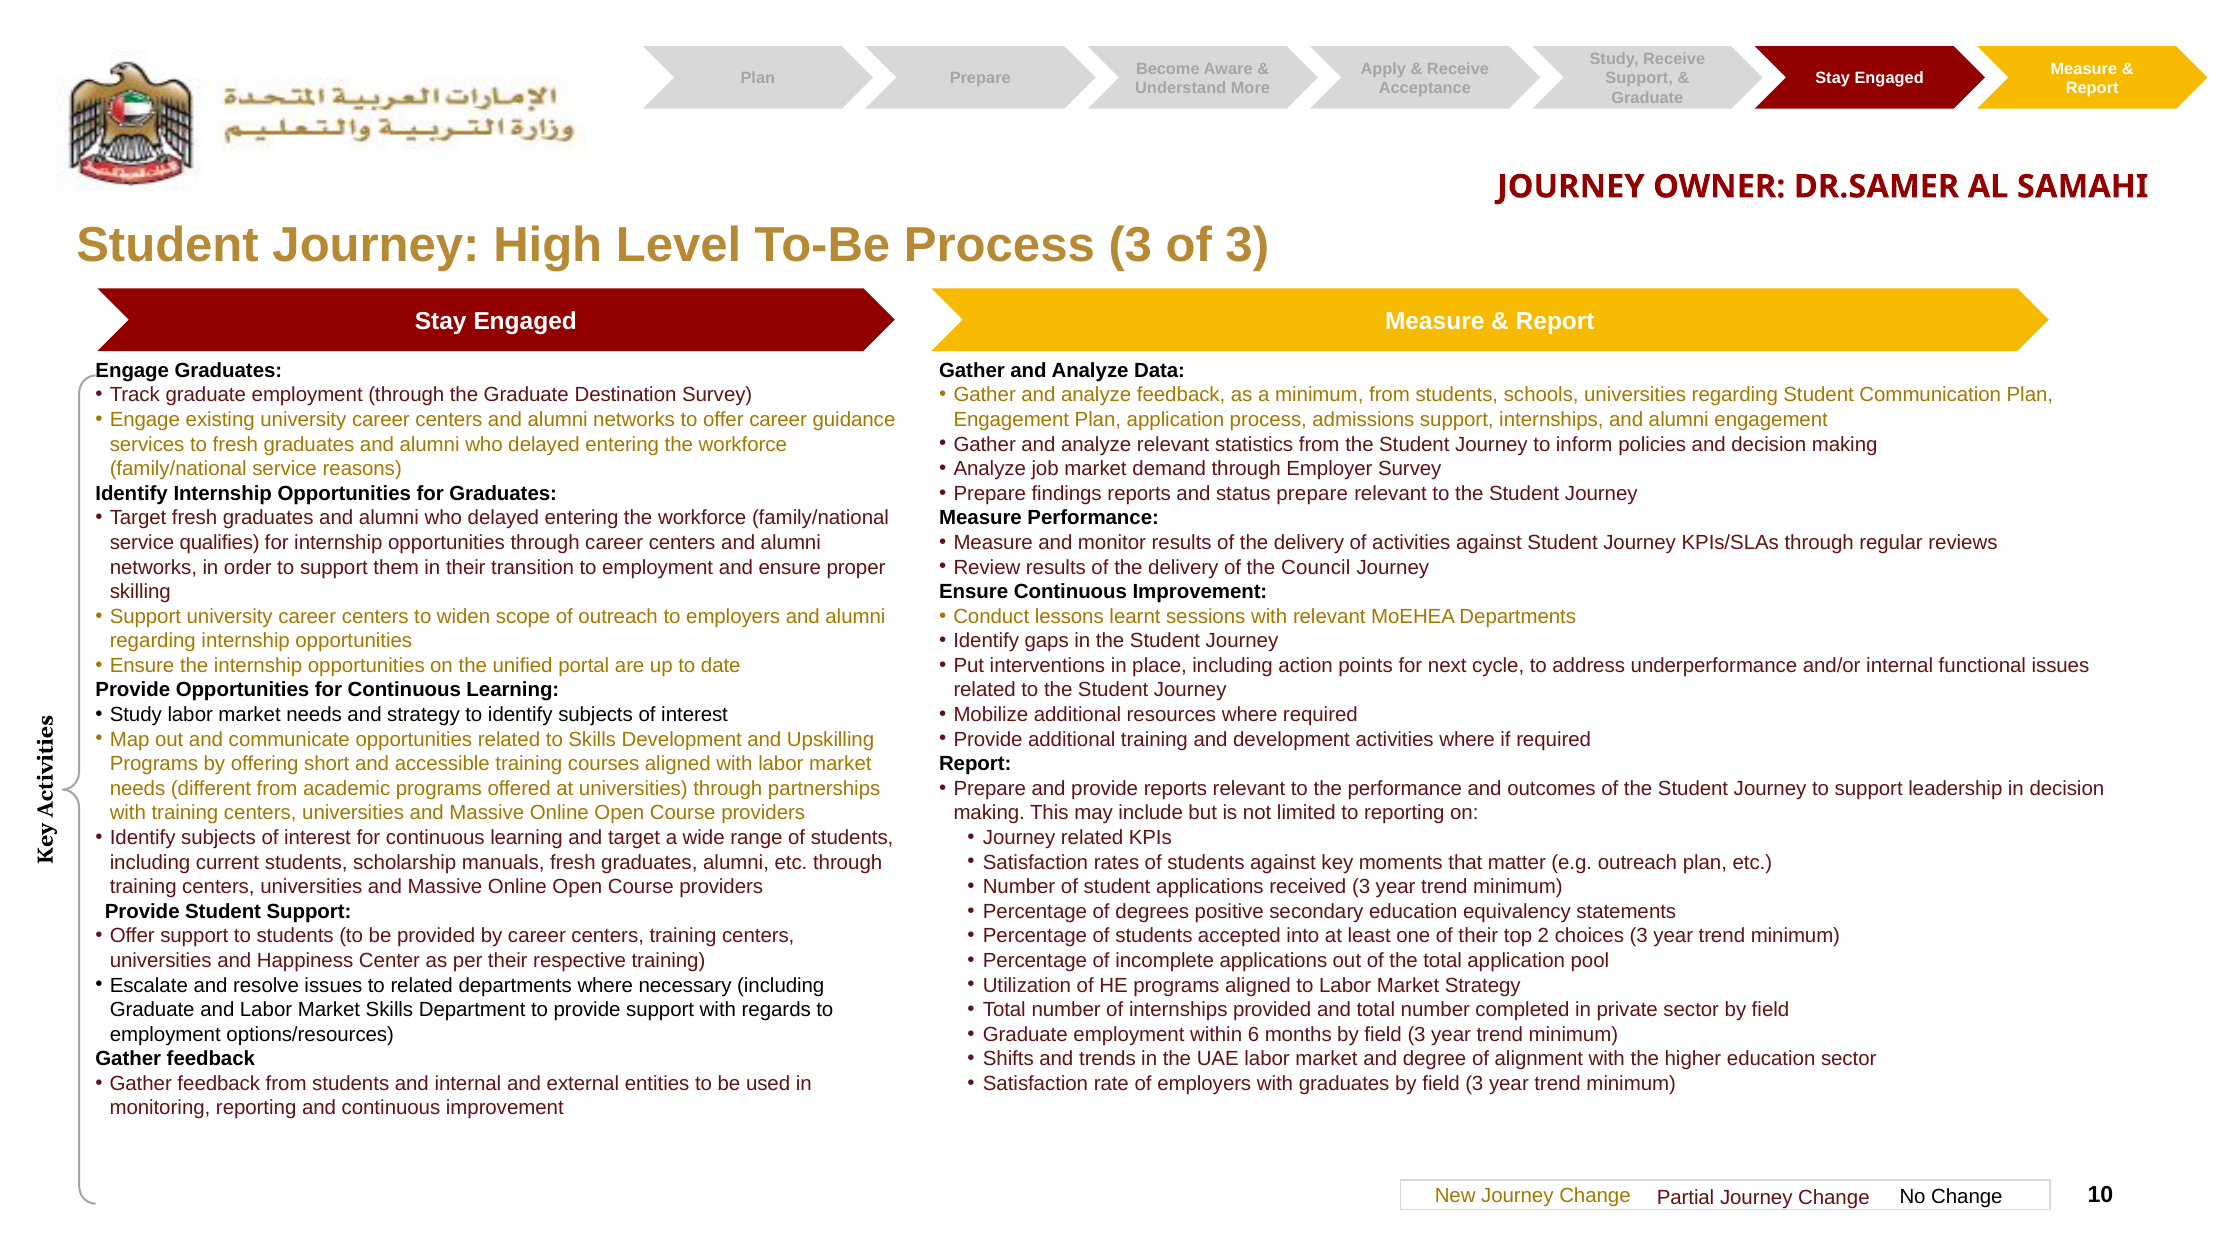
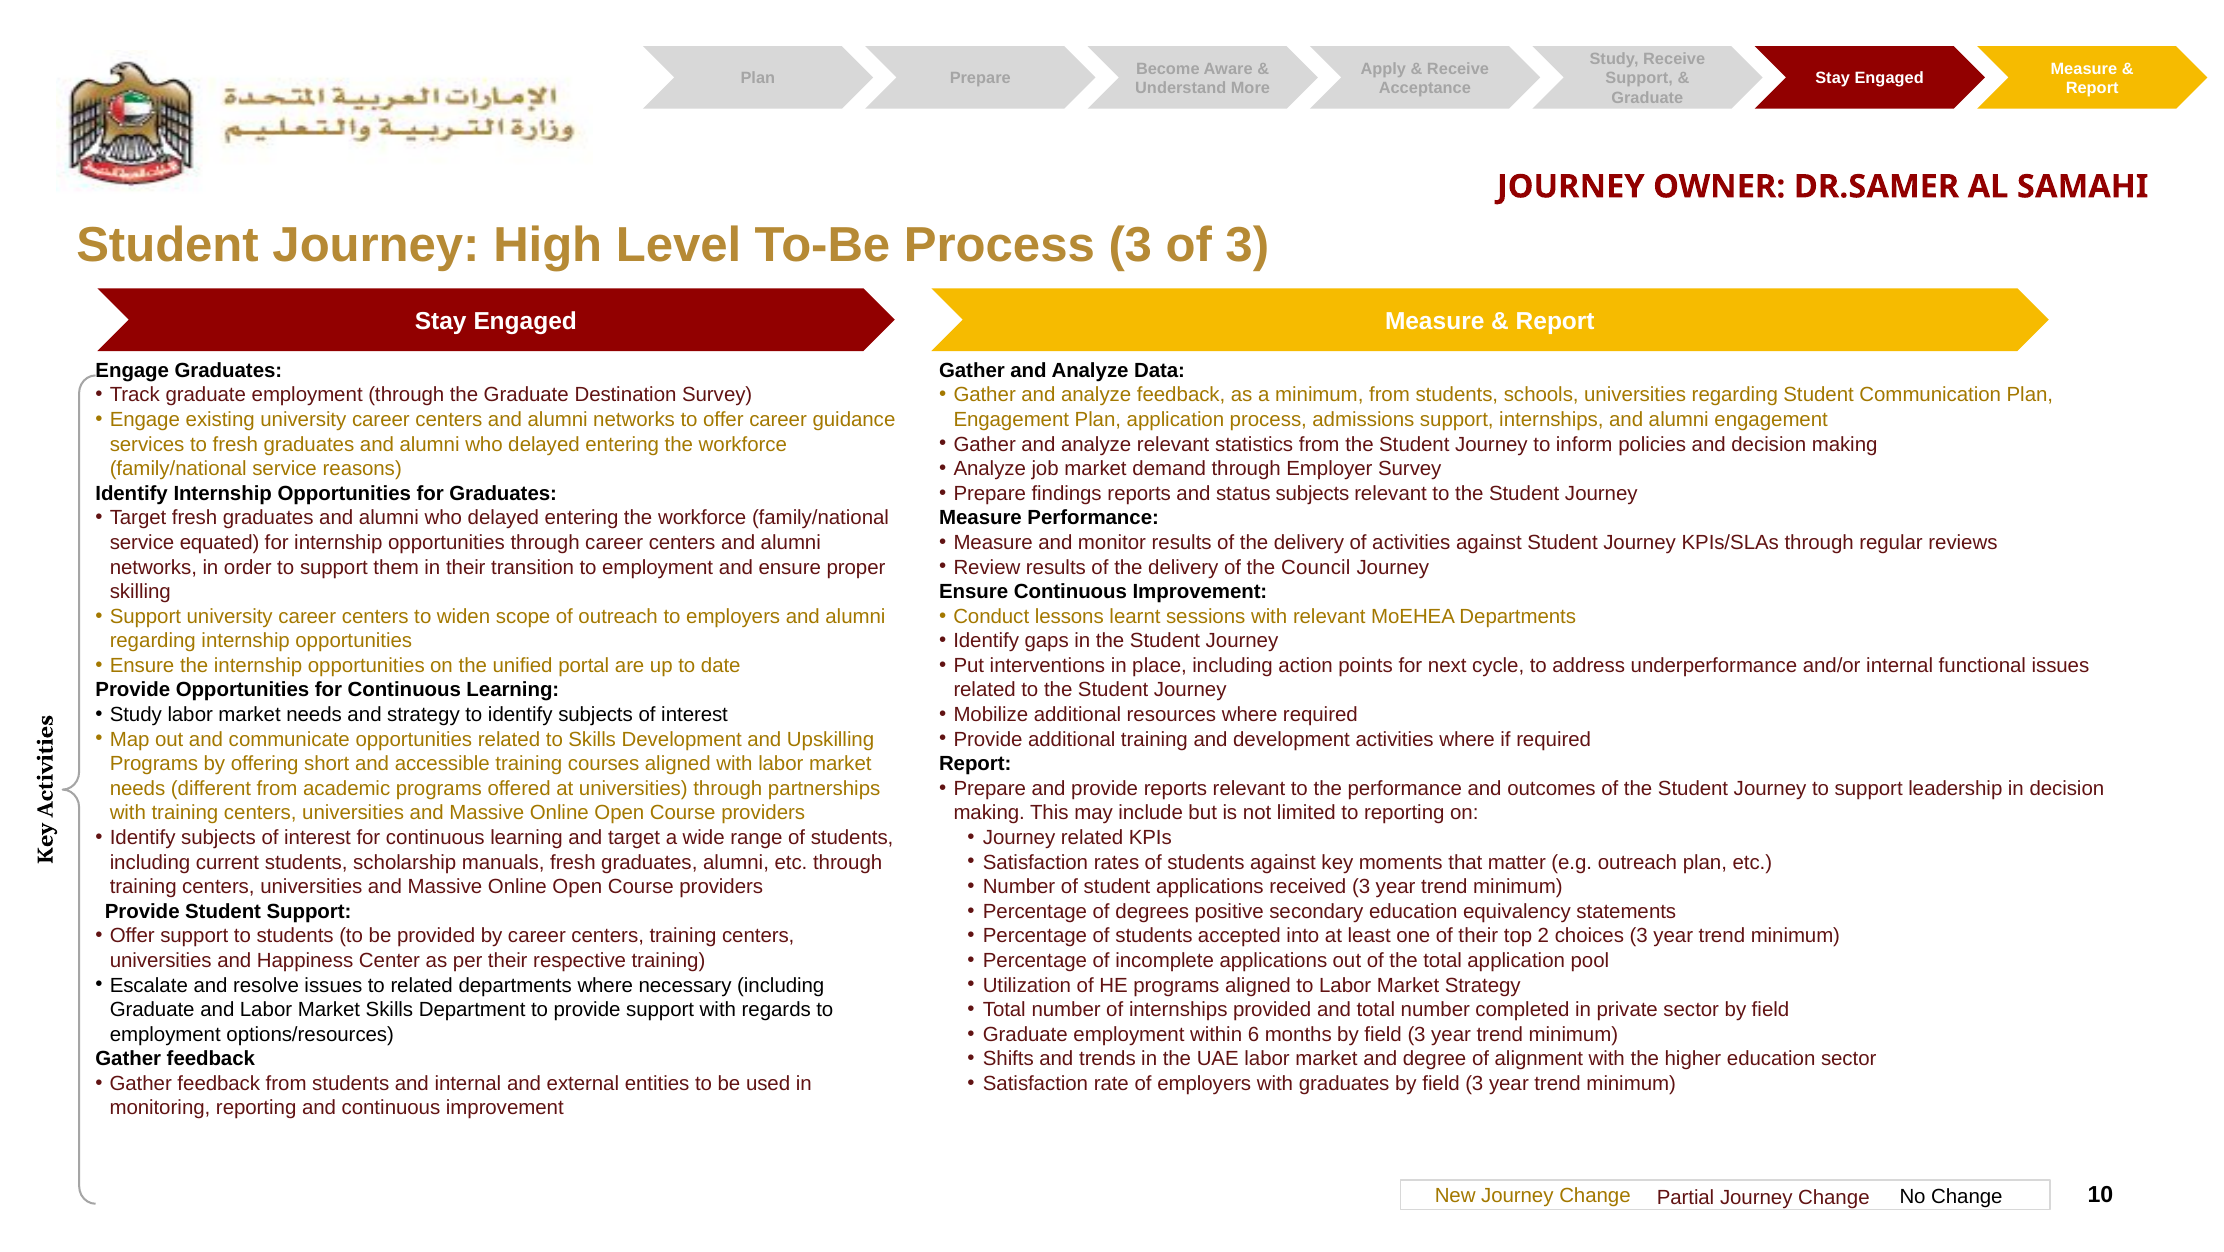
status prepare: prepare -> subjects (1312, 493)
qualifies: qualifies -> equated (220, 543)
